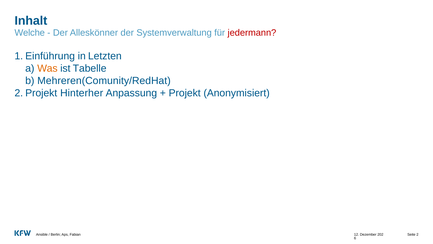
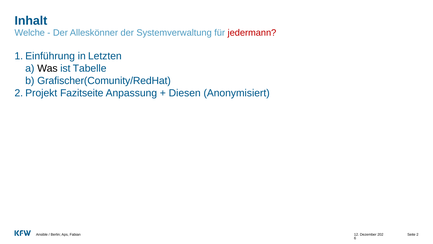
Was colour: orange -> black (47, 68)
Mehreren(Comunity/RedHat: Mehreren(Comunity/RedHat -> Grafischer(Comunity/RedHat (104, 81)
Hinterher: Hinterher -> Fazitseite (82, 93)
Projekt: Projekt -> Diesen (185, 93)
